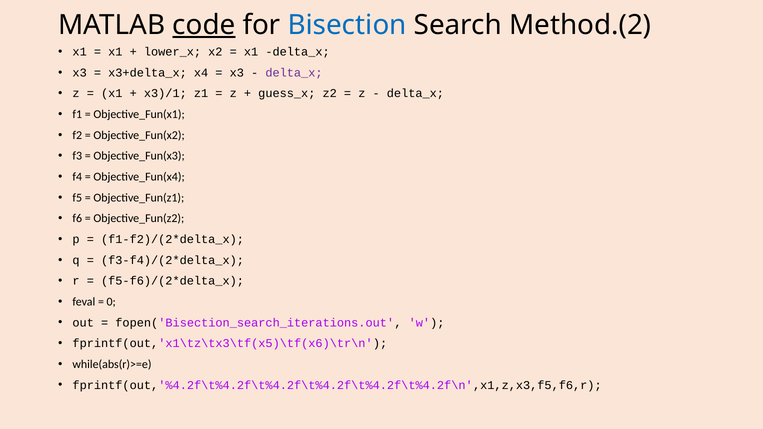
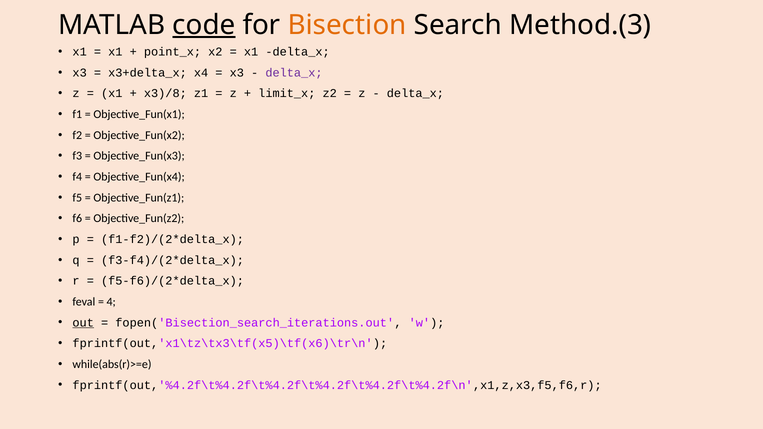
Bisection colour: blue -> orange (347, 25)
Method.(2: Method.(2 -> Method.(3 (580, 25)
lower_x: lower_x -> point_x (173, 52)
x3)/1: x3)/1 -> x3)/8 (165, 94)
guess_x: guess_x -> limit_x (287, 94)
0: 0 -> 4 (111, 302)
out underline: none -> present (83, 323)
